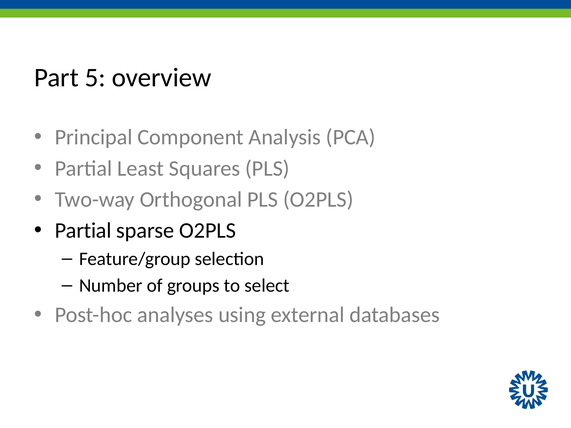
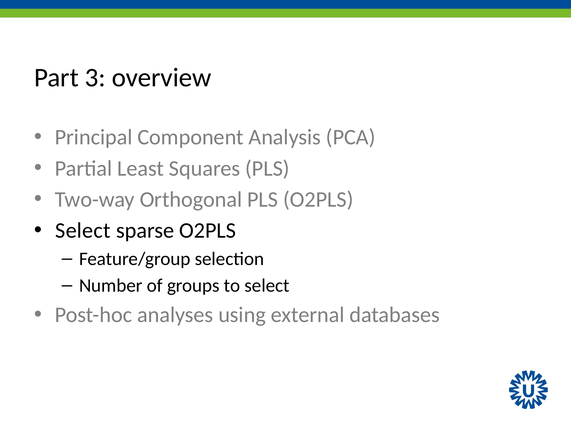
5: 5 -> 3 (95, 78)
Partial: Partial -> Select (83, 231)
